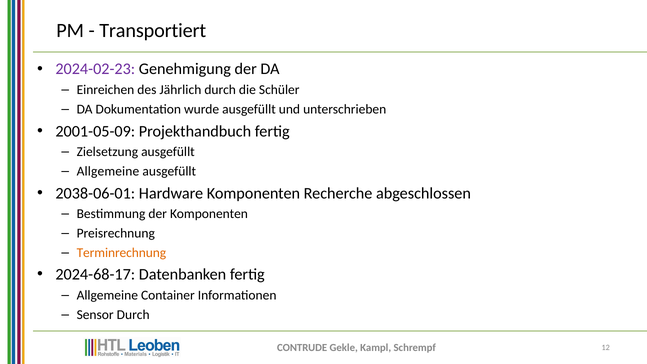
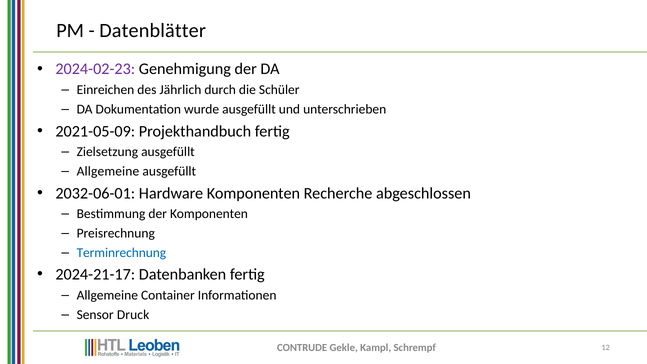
Transportiert: Transportiert -> Datenblätter (153, 31)
2001-05-09: 2001-05-09 -> 2021-05-09 (95, 131)
2038-06-01: 2038-06-01 -> 2032-06-01 (95, 193)
Terminrechnung colour: orange -> blue (121, 253)
2024-68-17: 2024-68-17 -> 2024-21-17 (95, 275)
Sensor Durch: Durch -> Druck (133, 315)
